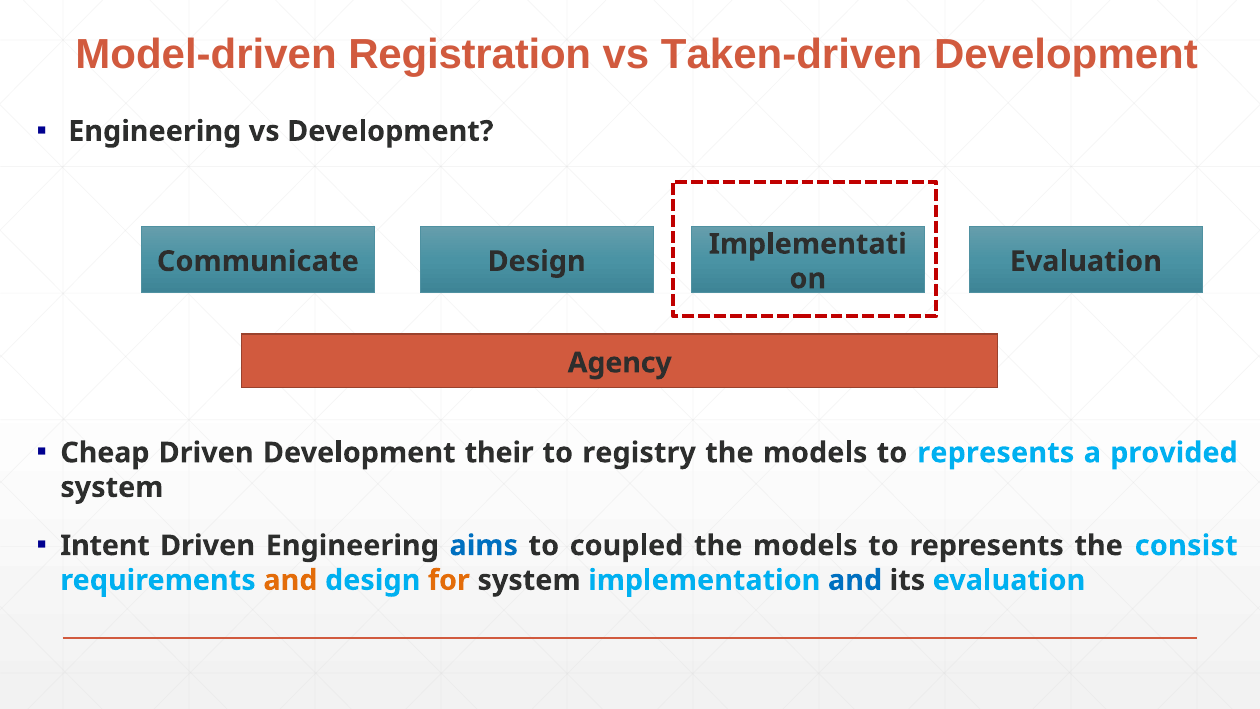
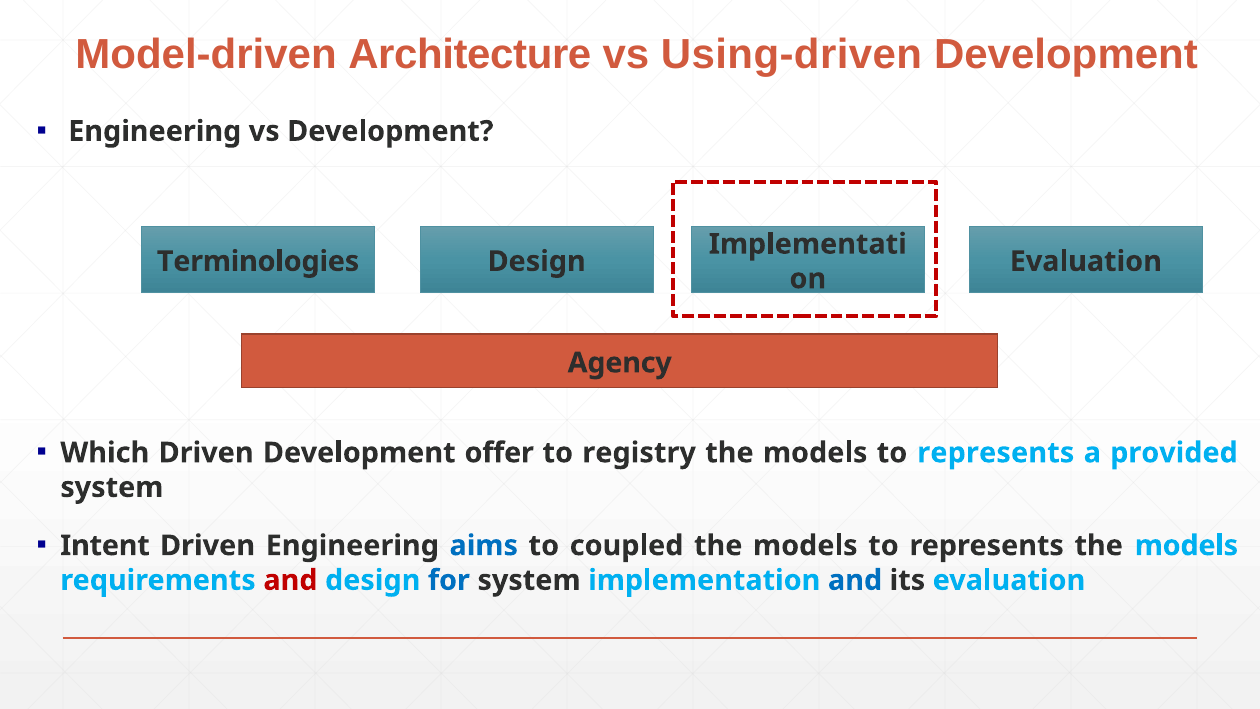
Registration: Registration -> Architecture (470, 55)
Taken-driven: Taken-driven -> Using-driven (791, 55)
Communicate: Communicate -> Terminologies (258, 261)
Cheap: Cheap -> Which (105, 453)
their: their -> offer (499, 453)
represents the consist: consist -> models (1186, 545)
and colour: orange -> red (290, 580)
for colour: orange -> blue (449, 580)
